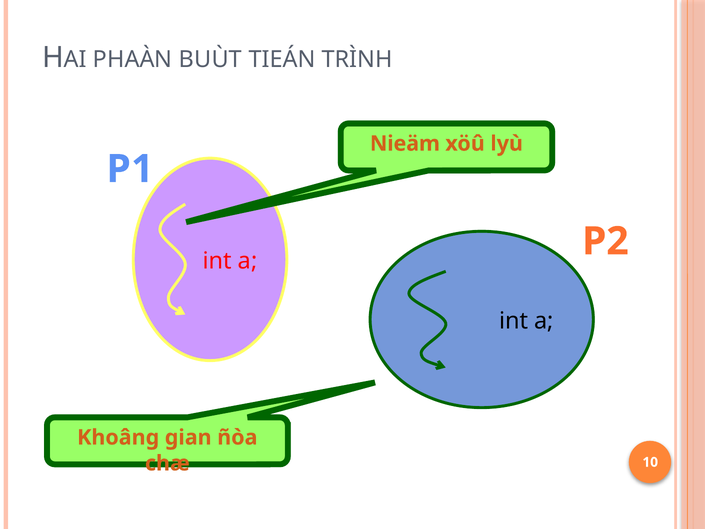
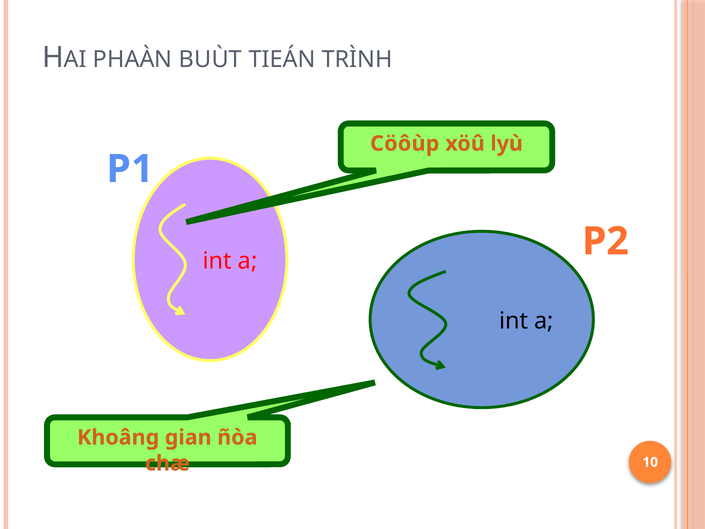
Nieäm: Nieäm -> Cöôùp (405, 144)
